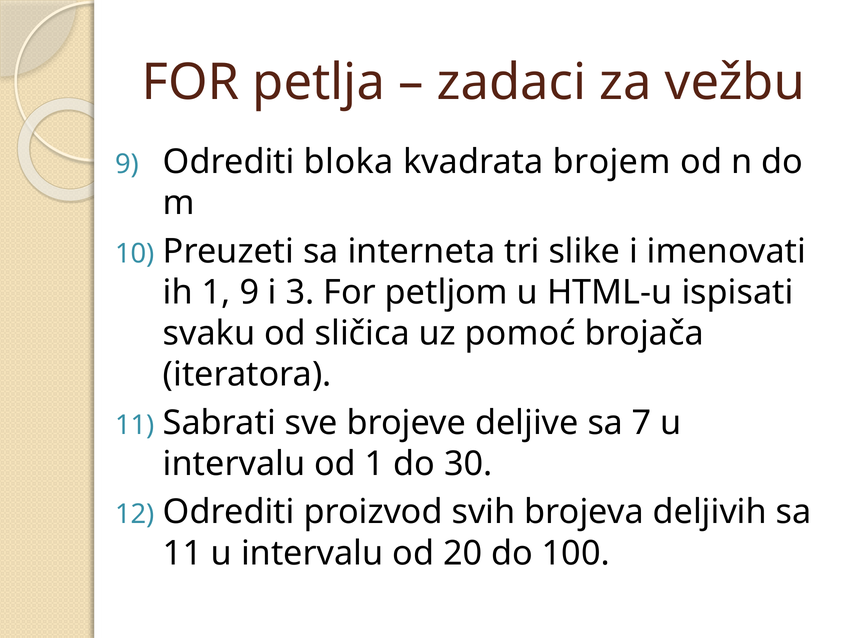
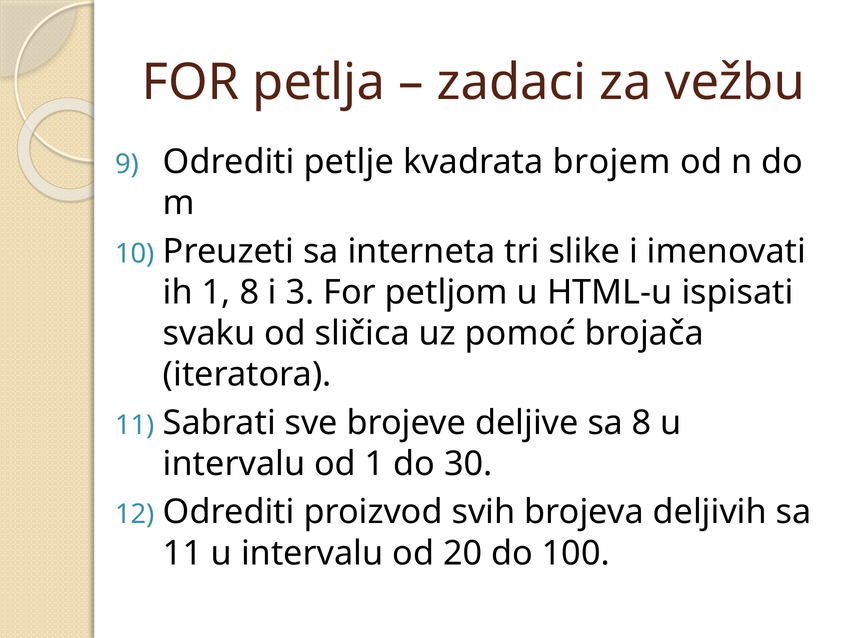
bloka: bloka -> petlje (349, 162)
1 9: 9 -> 8 (249, 292)
sa 7: 7 -> 8 (642, 422)
